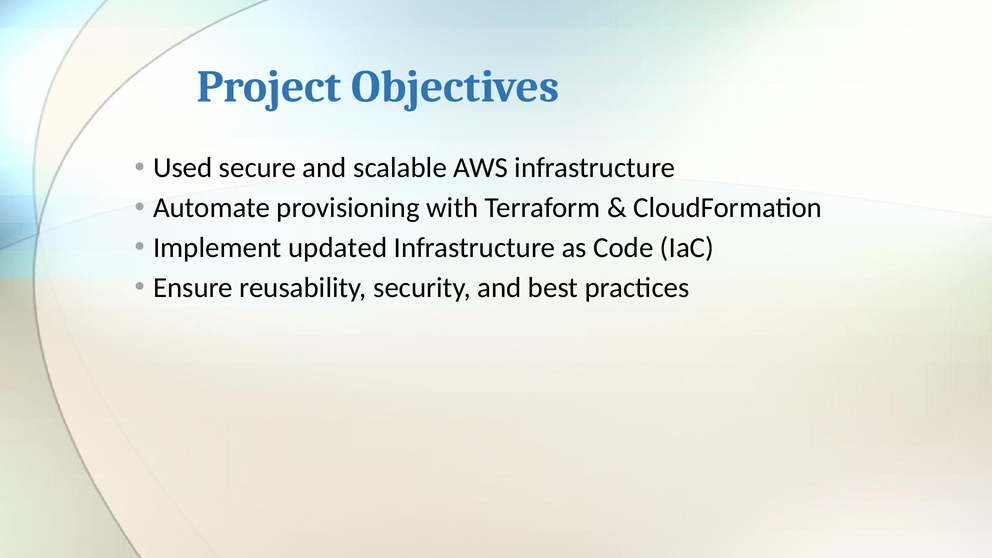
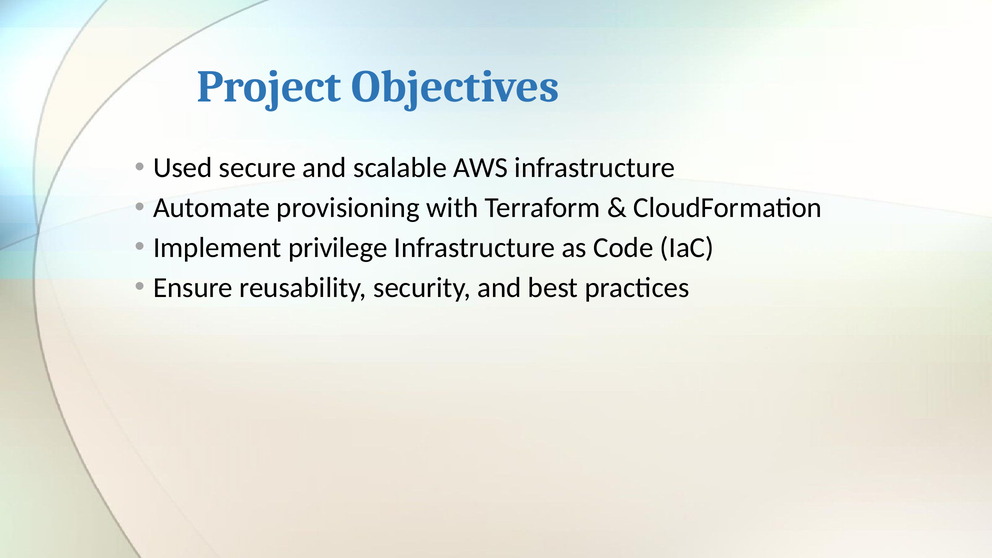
updated: updated -> privilege (338, 248)
